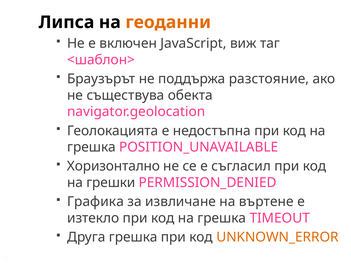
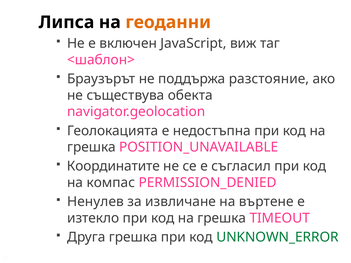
Хоризонтално: Хоризонтално -> Координатите (113, 166)
грешки: грешки -> компас (111, 183)
Графика: Графика -> Ненулев (95, 202)
UNKNOWN_ERROR colour: orange -> green (277, 237)
